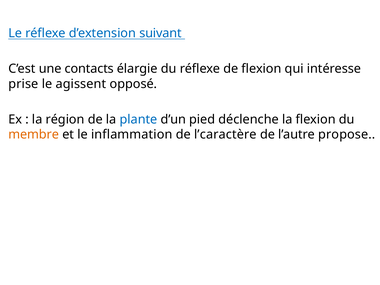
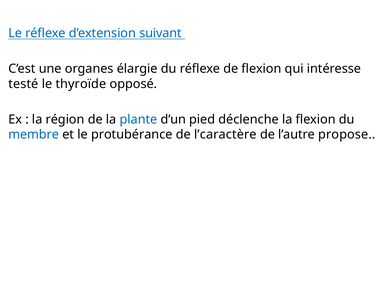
contacts: contacts -> organes (89, 69)
prise: prise -> testé (23, 84)
agissent: agissent -> thyroïde (81, 84)
membre colour: orange -> blue (34, 135)
inflammation: inflammation -> protubérance (132, 135)
